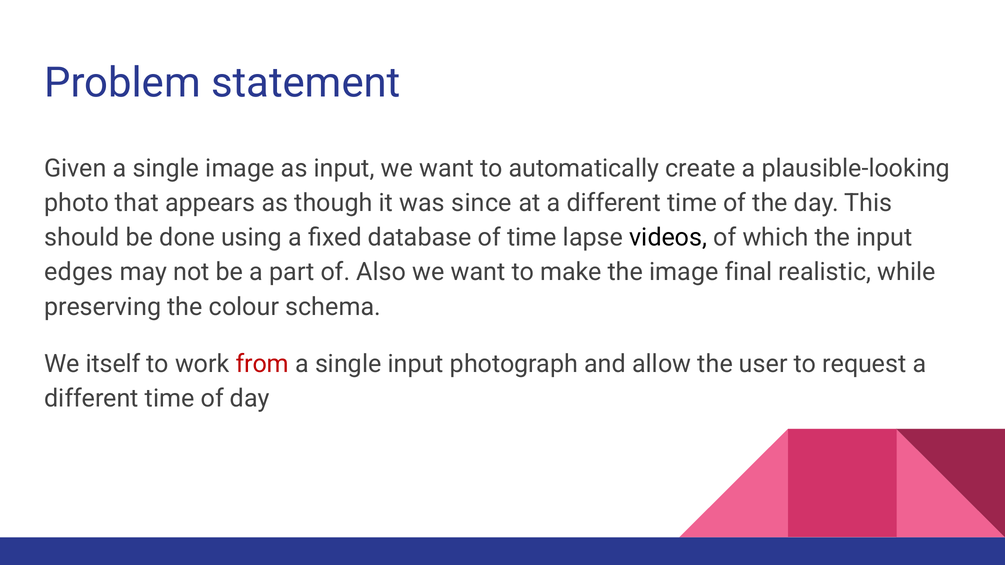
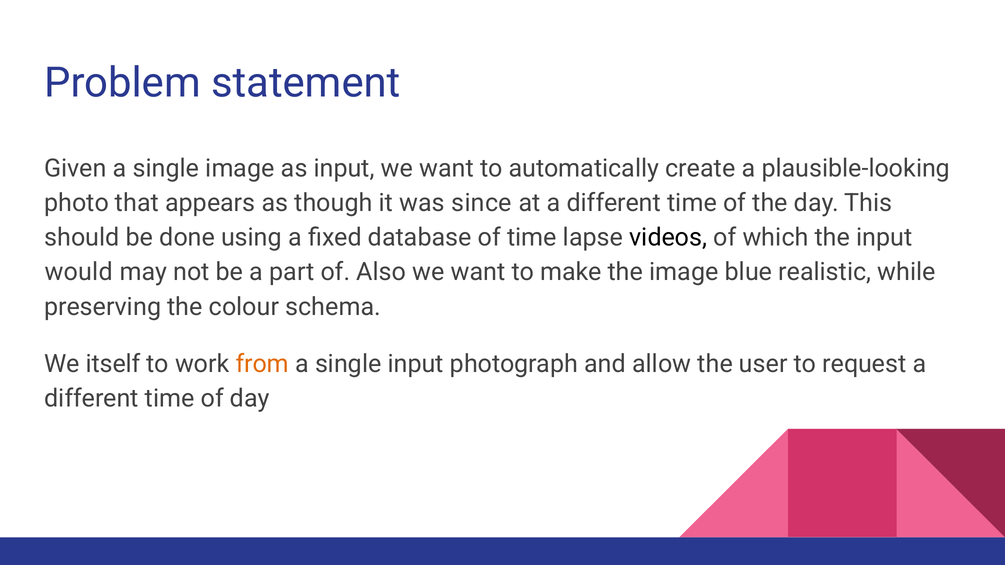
edges: edges -> would (79, 272)
final: final -> blue (748, 272)
from colour: red -> orange (262, 364)
